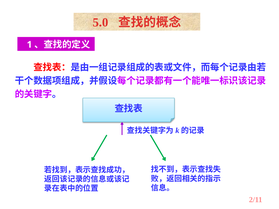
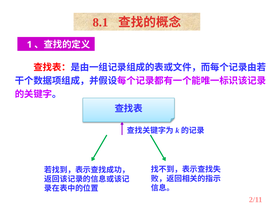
5.0: 5.0 -> 8.1 (101, 23)
